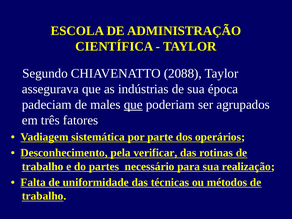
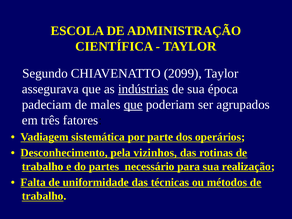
2088: 2088 -> 2099 (183, 73)
indústrias underline: none -> present (143, 89)
verificar: verificar -> vizinhos (155, 153)
